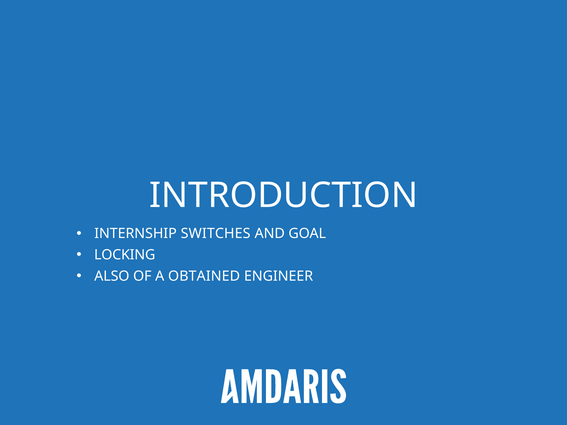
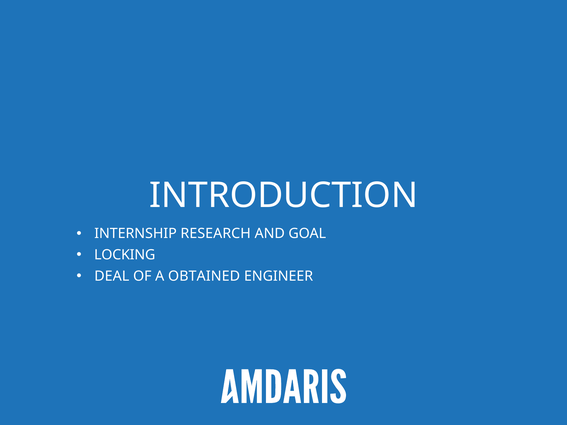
SWITCHES: SWITCHES -> RESEARCH (216, 234)
ALSO: ALSO -> DEAL (112, 276)
